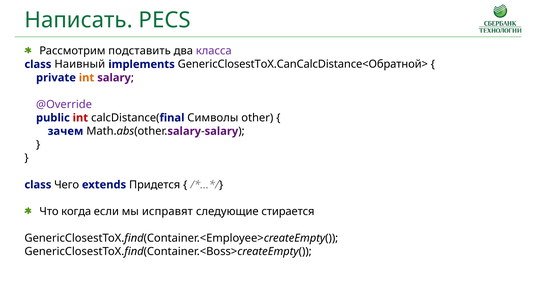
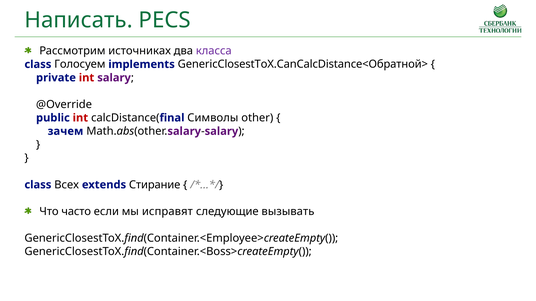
подставить: подставить -> источниках (140, 51)
Наивный: Наивный -> Голосуем (80, 64)
int colour: orange -> red (87, 78)
@Override colour: purple -> black (64, 105)
Чего: Чего -> Всех (67, 185)
Придется: Придется -> Стирание (155, 185)
когда: когда -> часто (76, 212)
стирается: стирается -> вызывать (288, 212)
